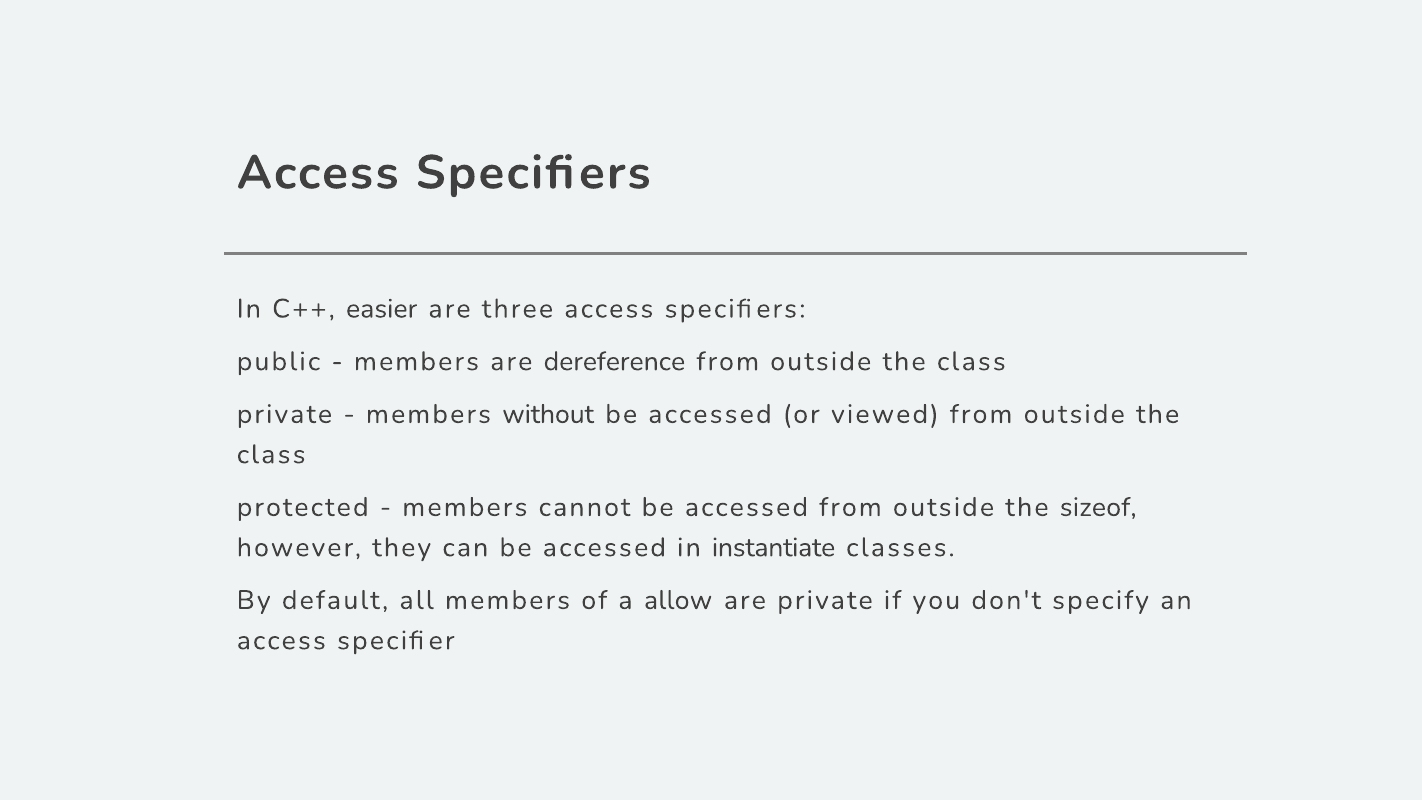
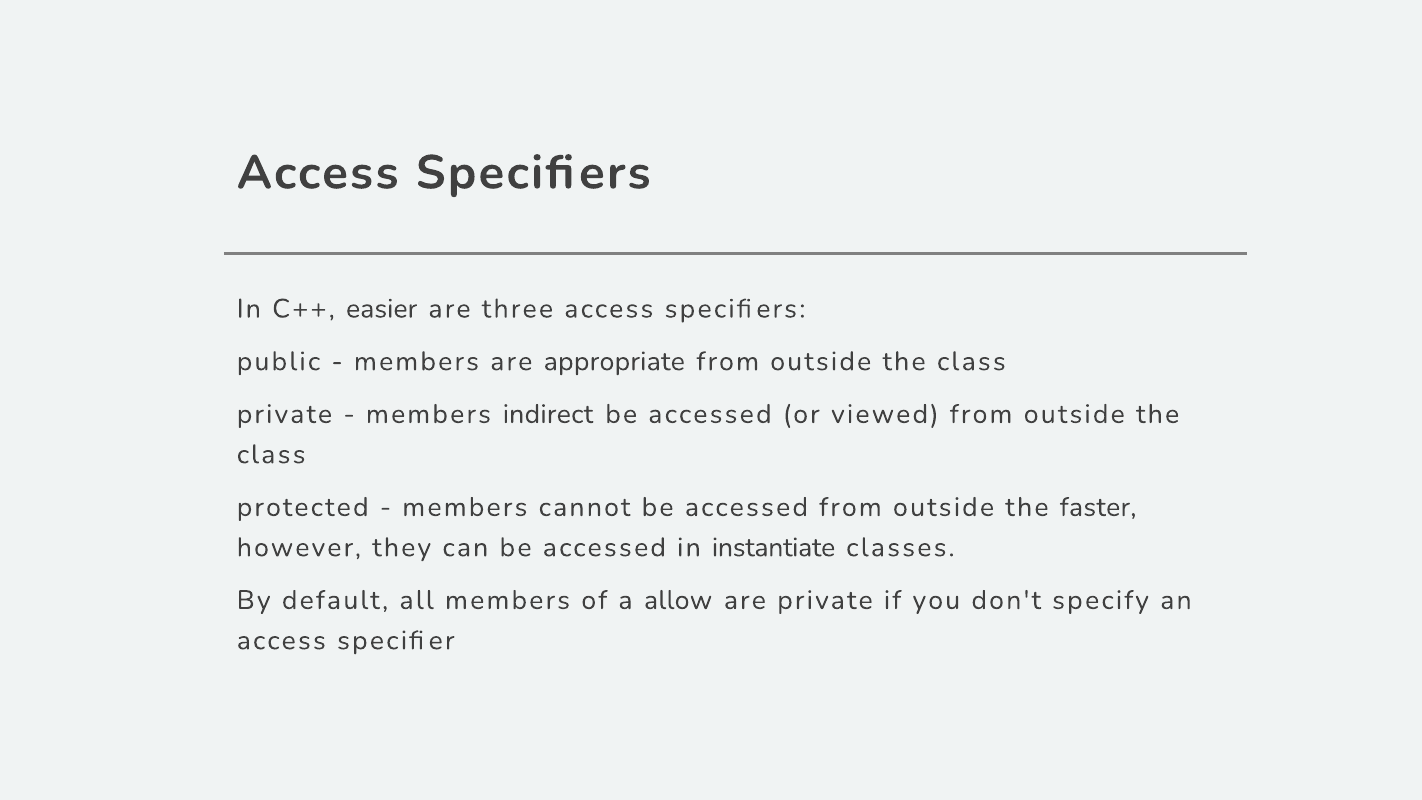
dereference: dereference -> appropriate (614, 361)
without: without -> indirect (548, 414)
sizeof: sizeof -> faster (1098, 507)
